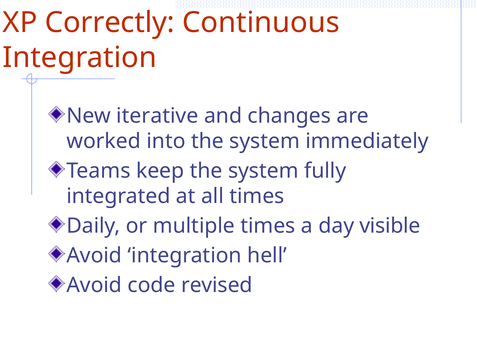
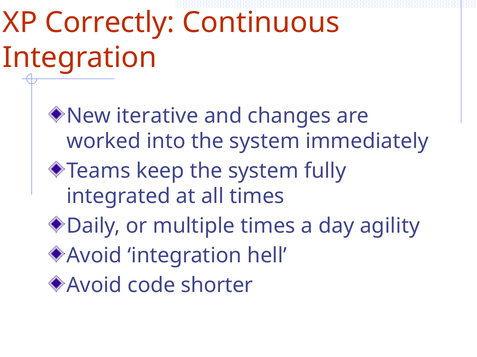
visible: visible -> agility (390, 226)
revised: revised -> shorter (217, 286)
